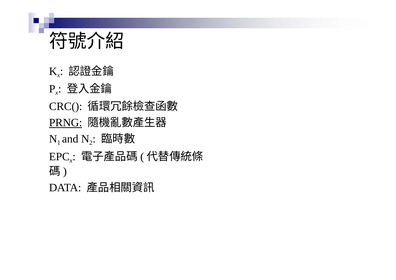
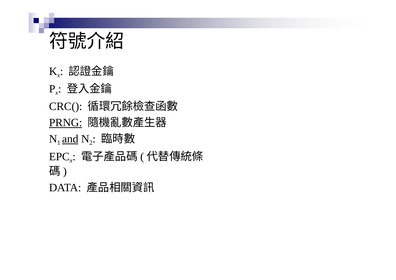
and underline: none -> present (70, 139)
